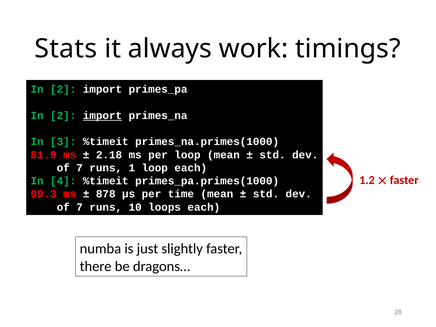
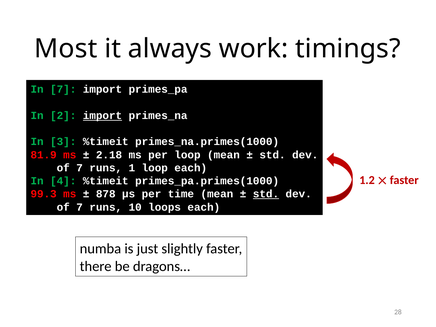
Stats: Stats -> Most (66, 49)
2: 2 -> 7 (63, 89)
std underline: none -> present (266, 194)
